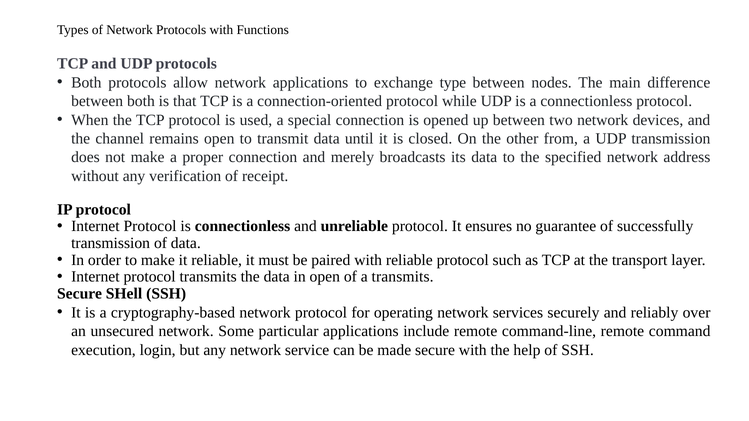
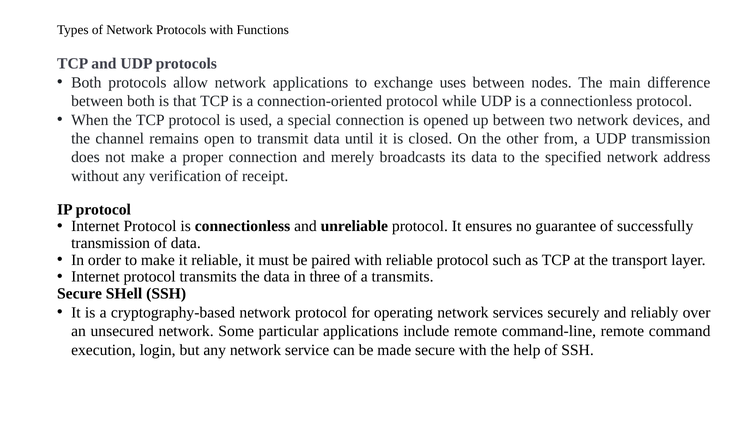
type: type -> uses (453, 82)
in open: open -> three (325, 277)
